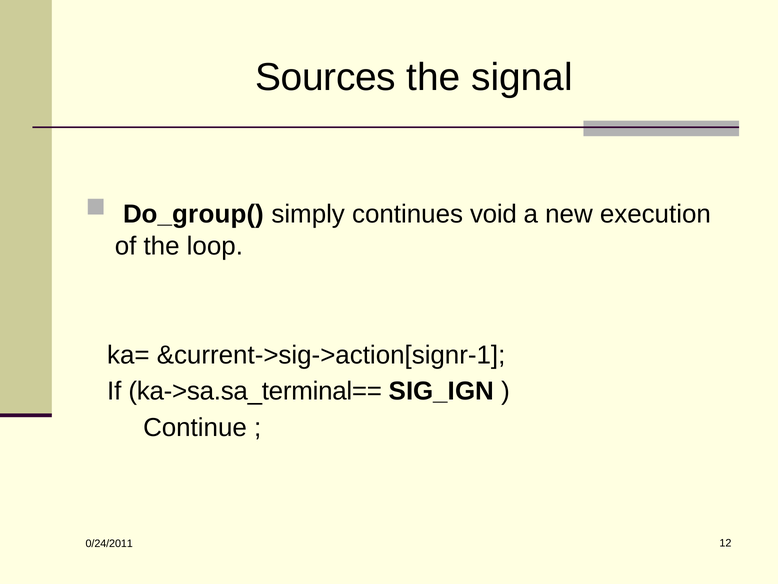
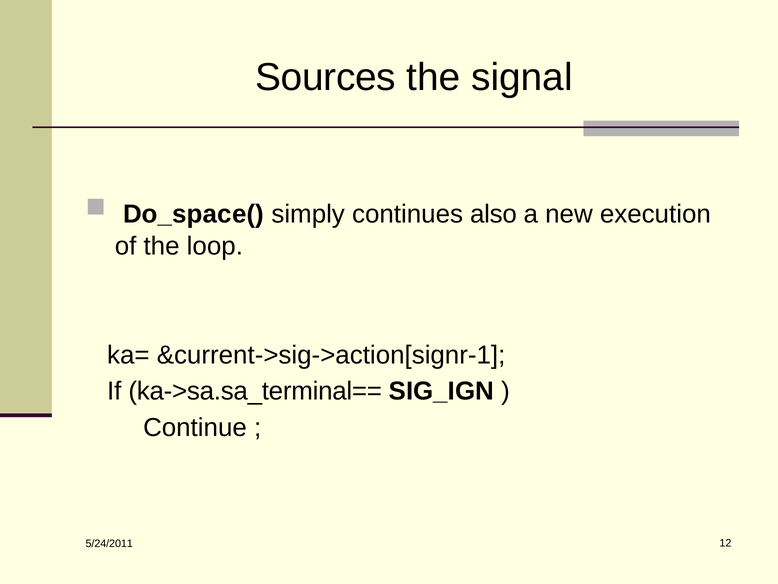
Do_group(: Do_group( -> Do_space( (194, 214)
void: void -> also (493, 214)
0/24/2011: 0/24/2011 -> 5/24/2011 (109, 543)
